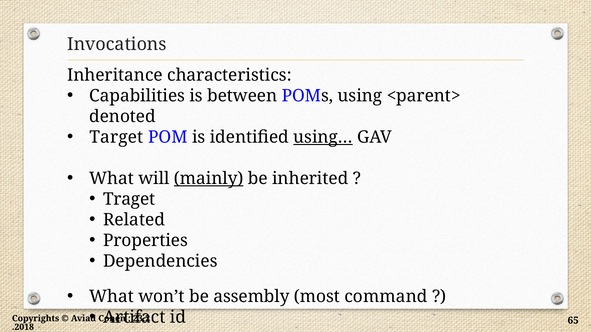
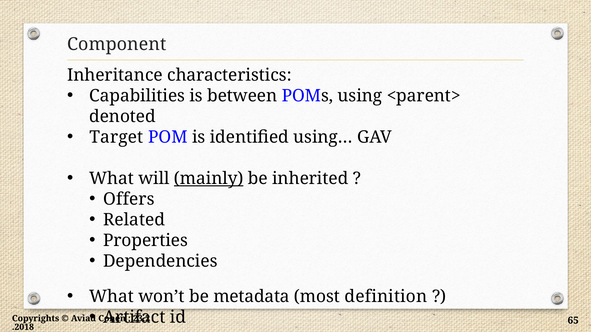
Invocations: Invocations -> Component (117, 44)
using… underline: present -> none (323, 137)
Traget: Traget -> Offers (129, 199)
assembly: assembly -> metadata (251, 297)
command: command -> definition (386, 297)
